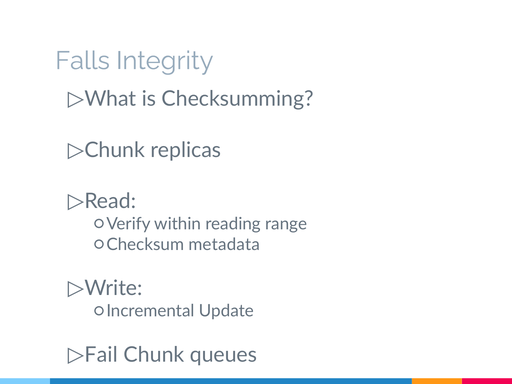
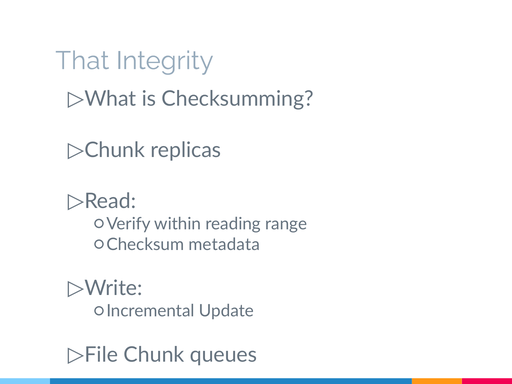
Falls: Falls -> That (82, 61)
Fail: Fail -> File (101, 355)
